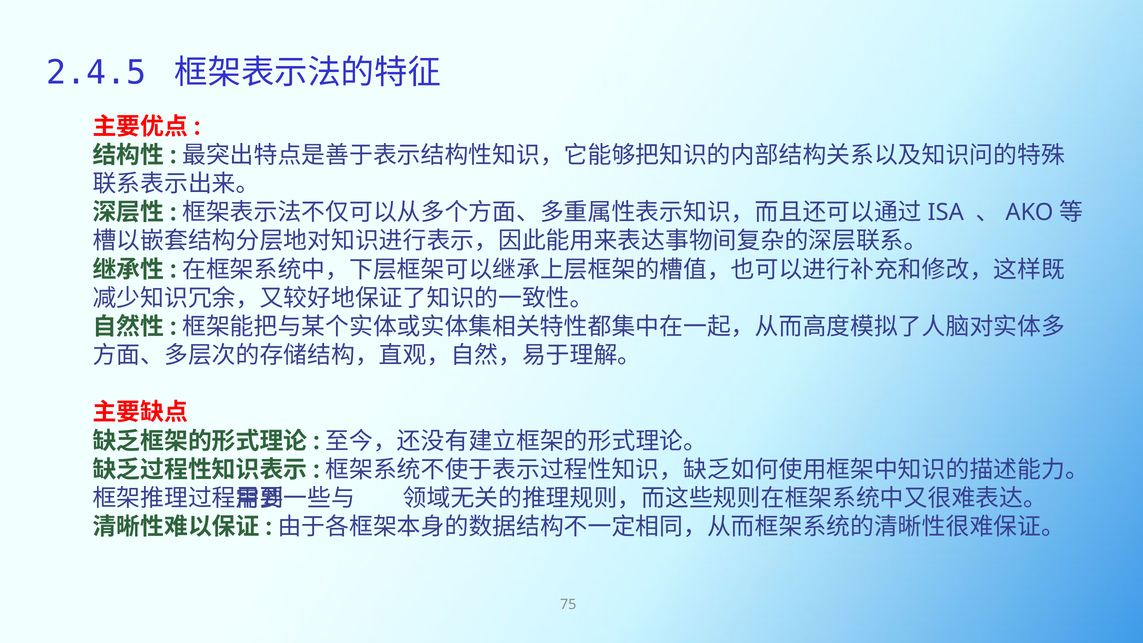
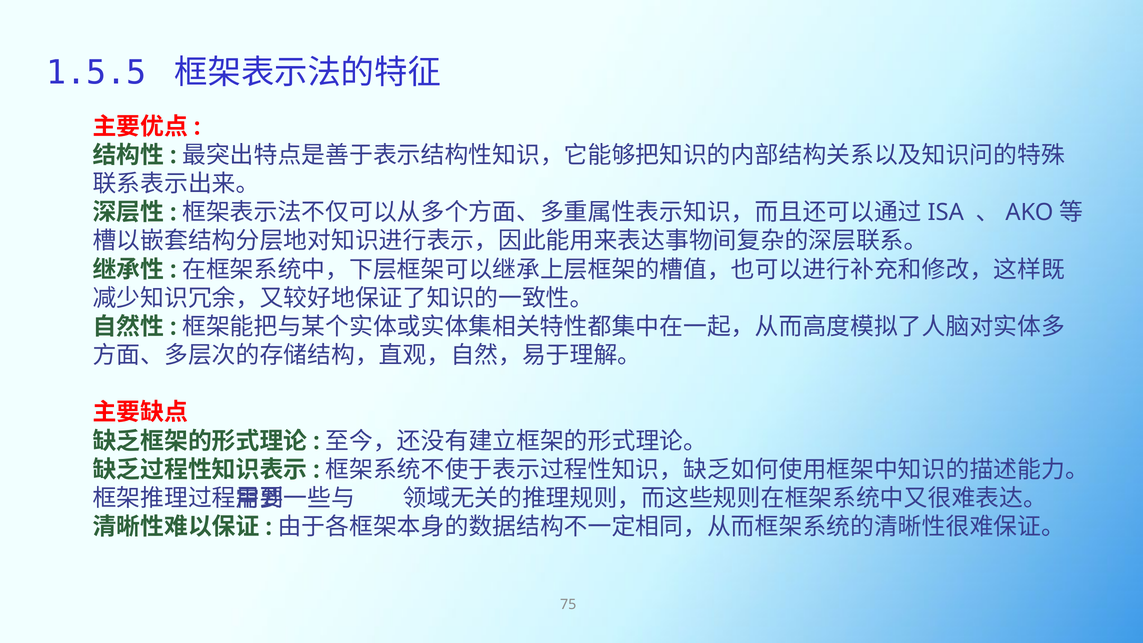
2.4.5: 2.4.5 -> 1.5.5 (96, 73)
